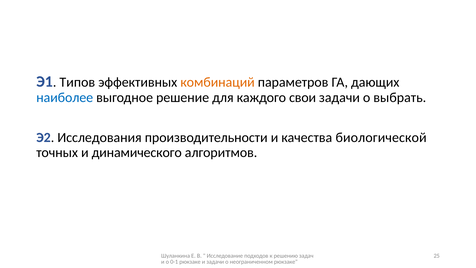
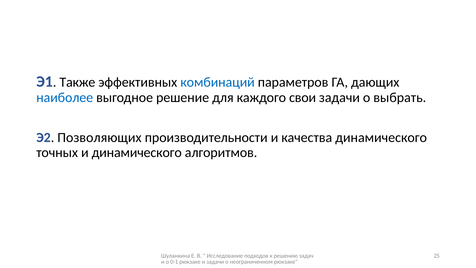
Типов: Типов -> Также (77, 82)
комбинаций colour: orange -> blue (218, 82)
Исследования: Исследования -> Позволяющих (99, 138)
качества биологической: биологической -> динамического (381, 138)
